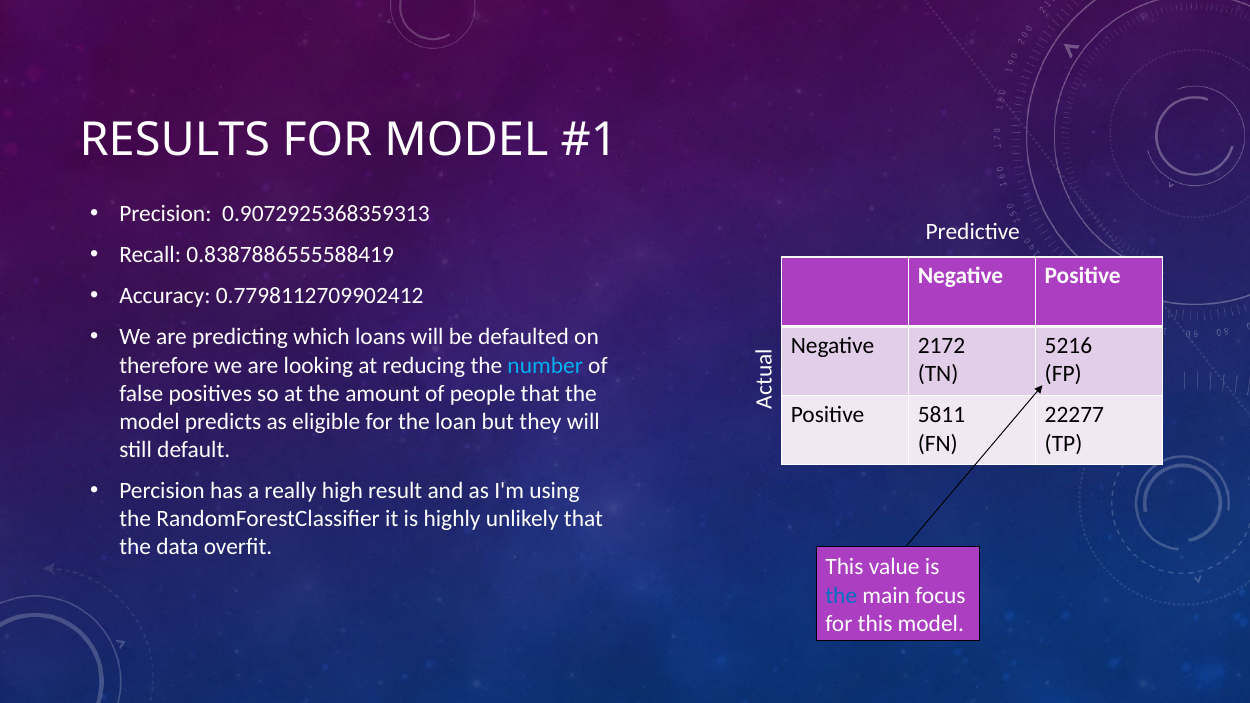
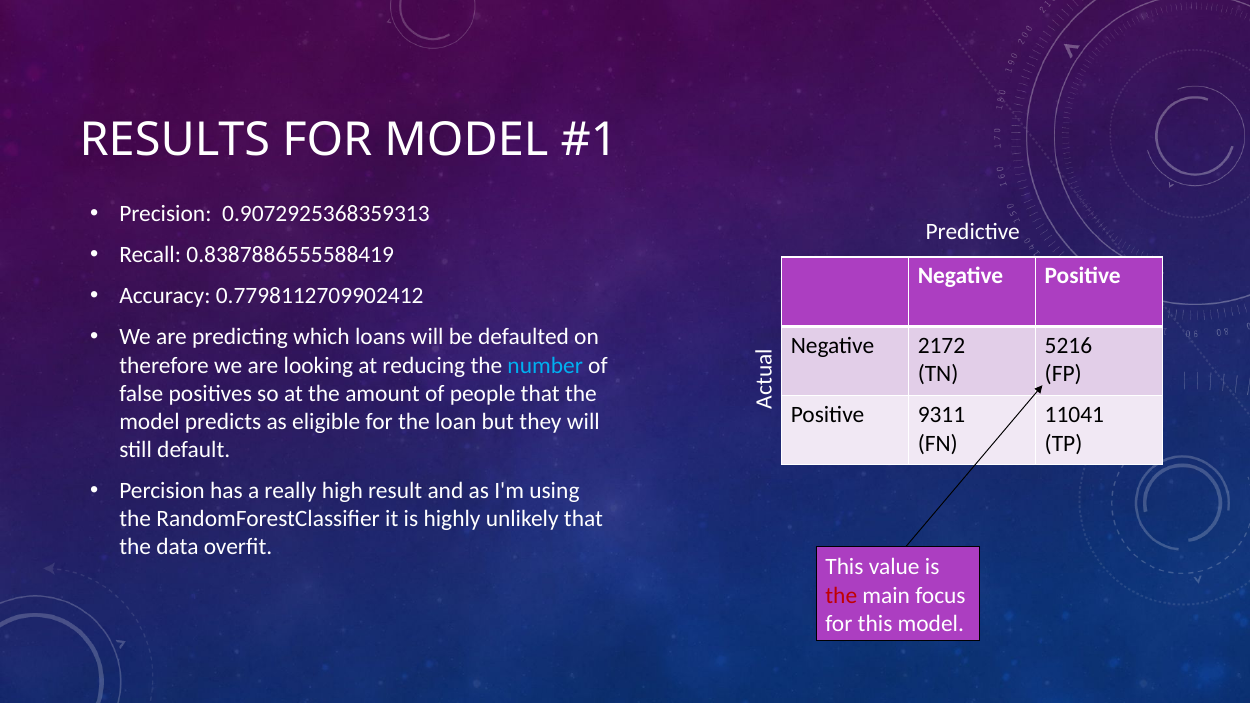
5811: 5811 -> 9311 (941, 415)
22277: 22277 -> 11041 (1074, 415)
the colour: blue -> red (841, 595)
